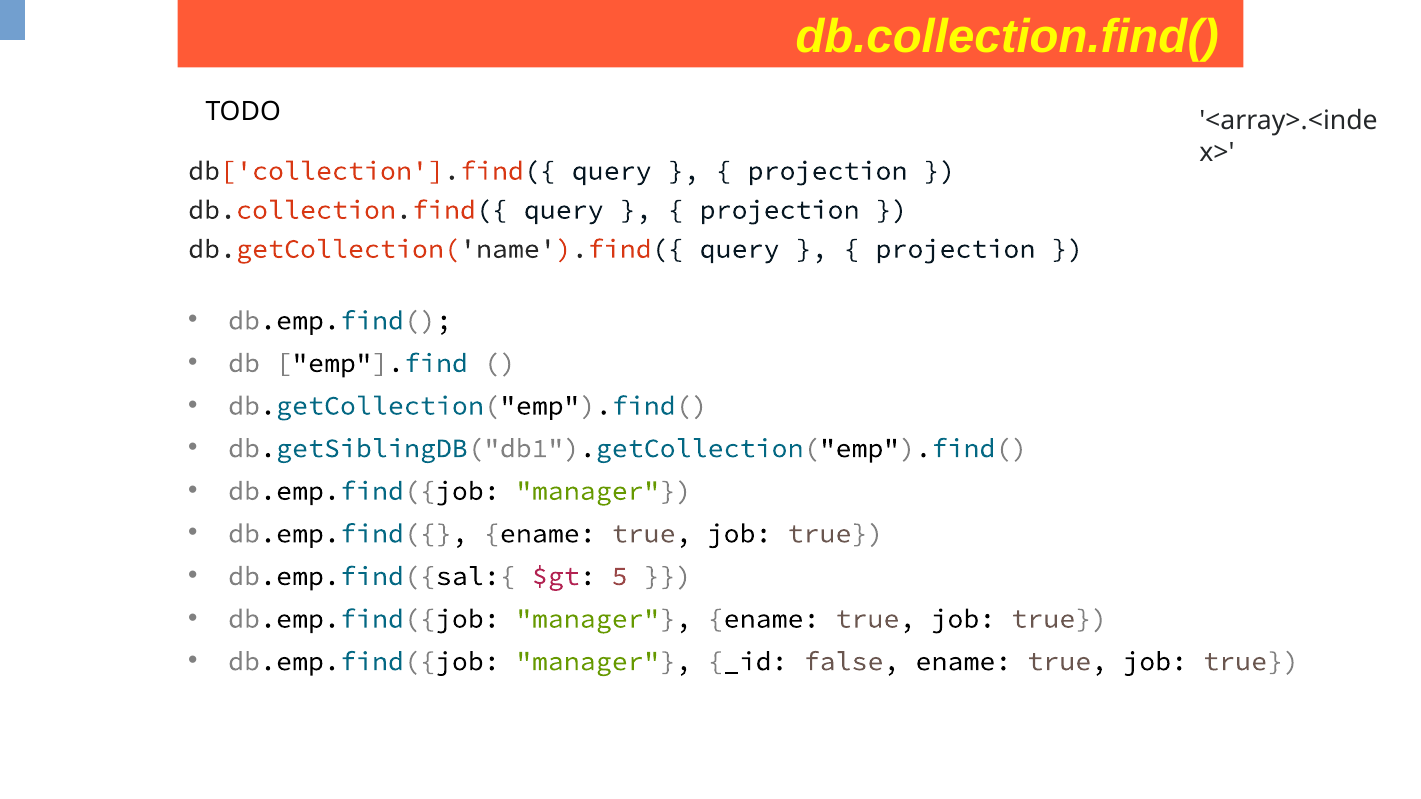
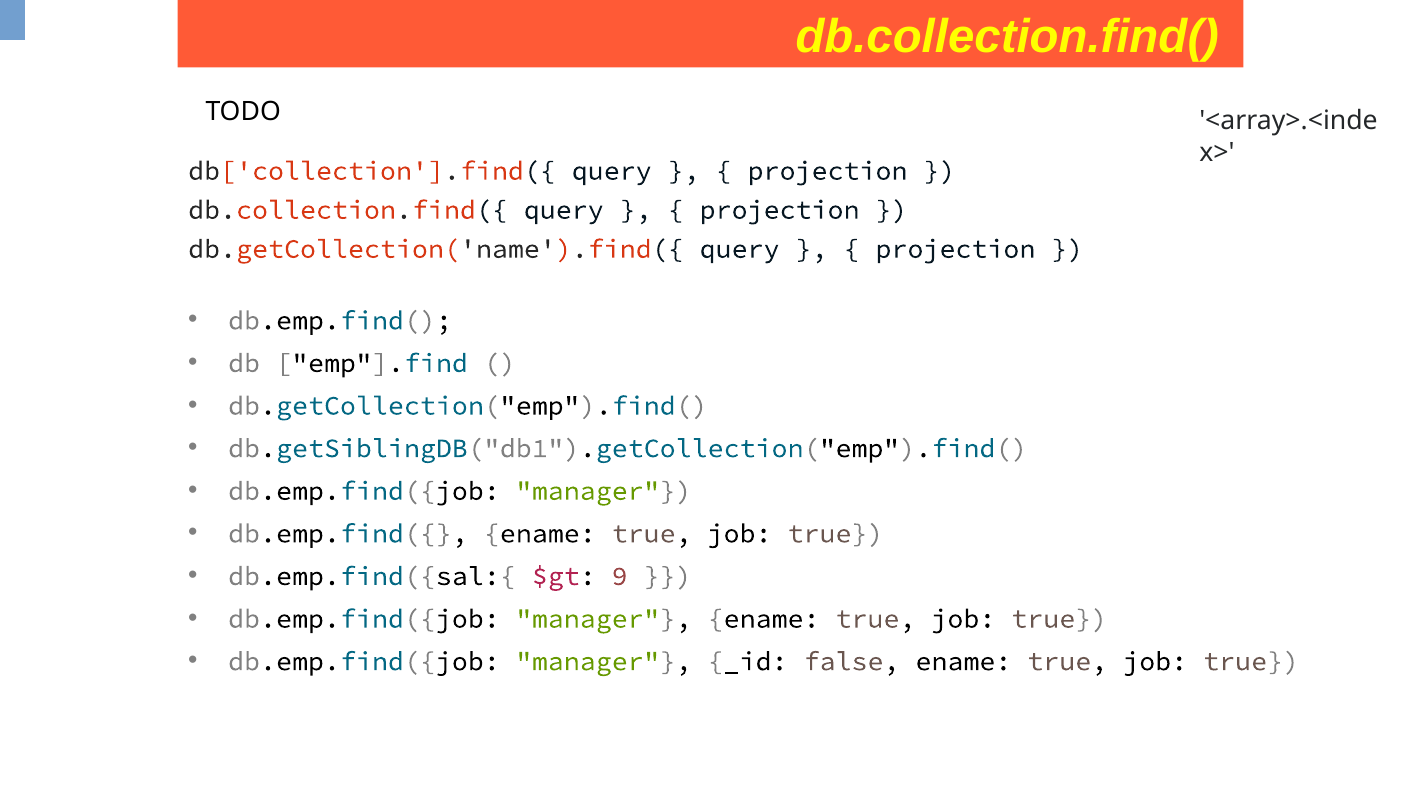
5: 5 -> 9 (620, 576)
